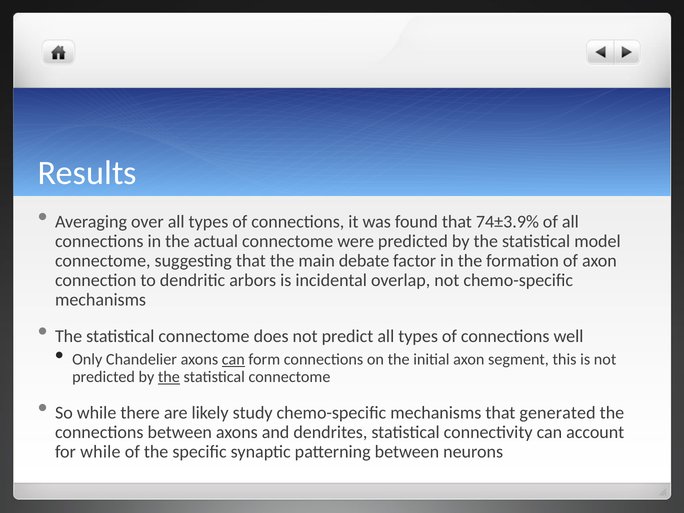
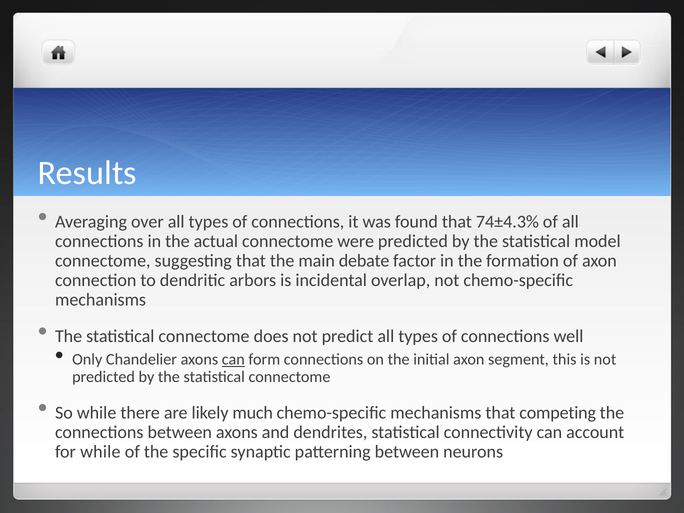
74±3.9%: 74±3.9% -> 74±4.3% (507, 222)
the underline: present -> none (169, 377)
study: study -> much (253, 413)
generated: generated -> competing (558, 413)
